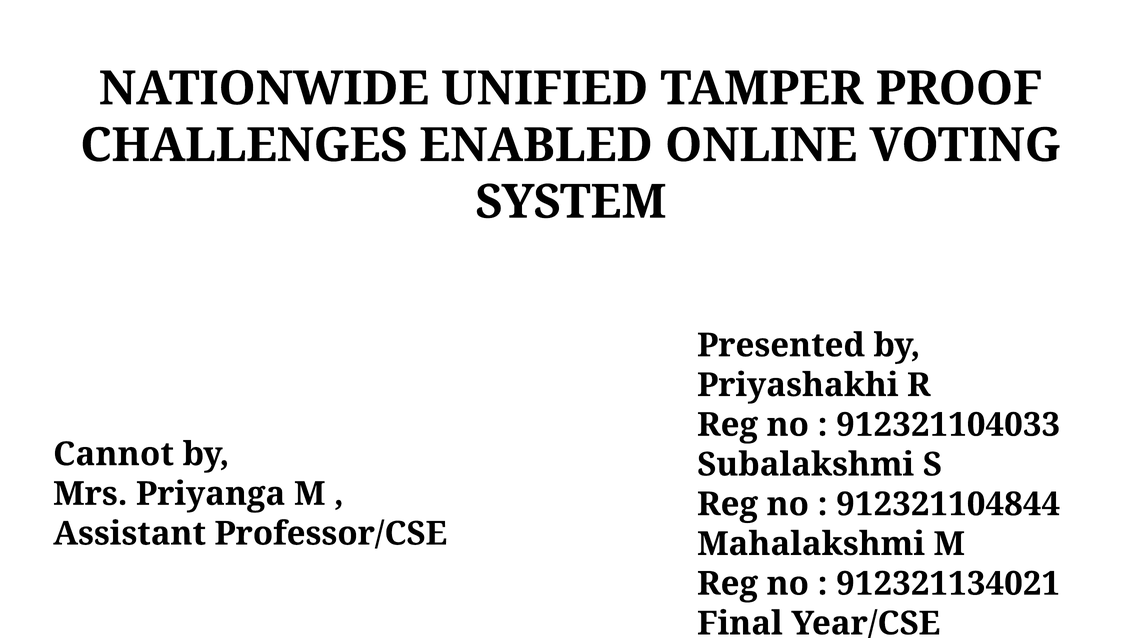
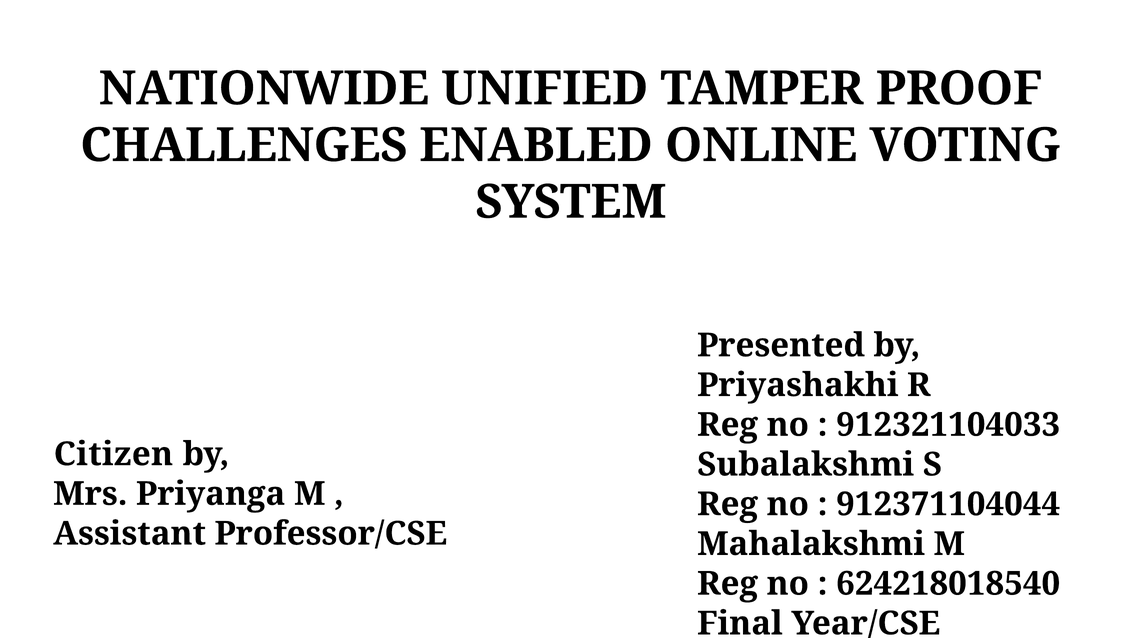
Cannot: Cannot -> Citizen (113, 455)
912321104844: 912321104844 -> 912371104044 (948, 505)
912321134021: 912321134021 -> 624218018540 (948, 584)
